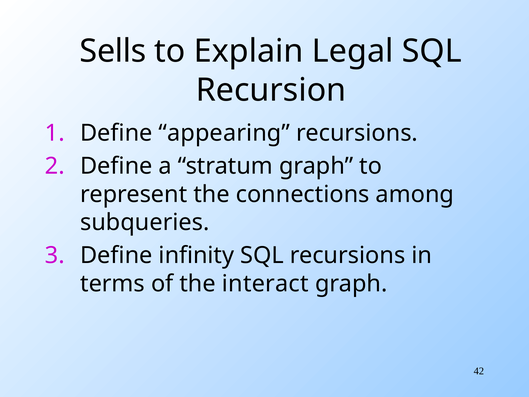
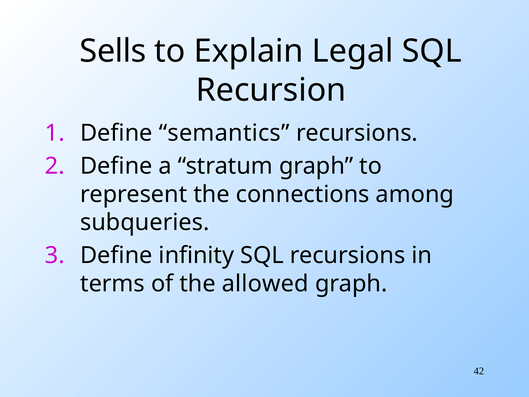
appearing: appearing -> semantics (224, 133)
interact: interact -> allowed (265, 284)
